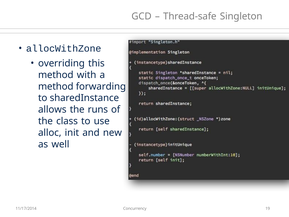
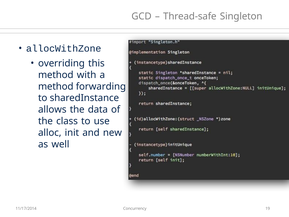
runs: runs -> data (98, 109)
